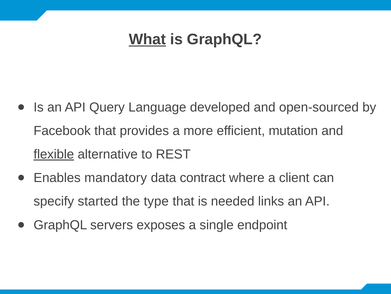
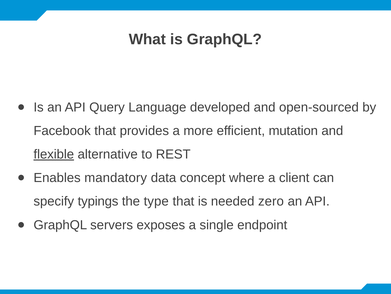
What underline: present -> none (147, 39)
contract: contract -> concept (203, 177)
started: started -> typings (98, 201)
links: links -> zero (271, 201)
